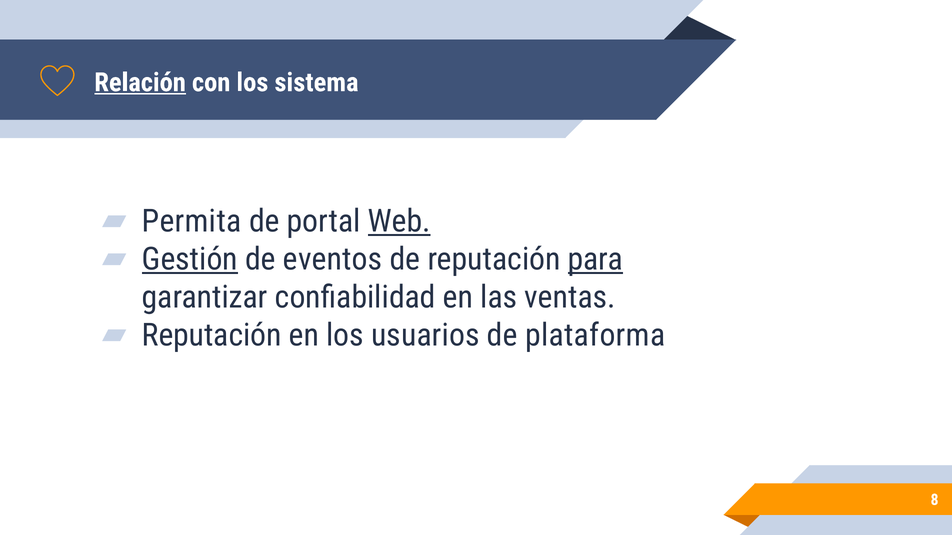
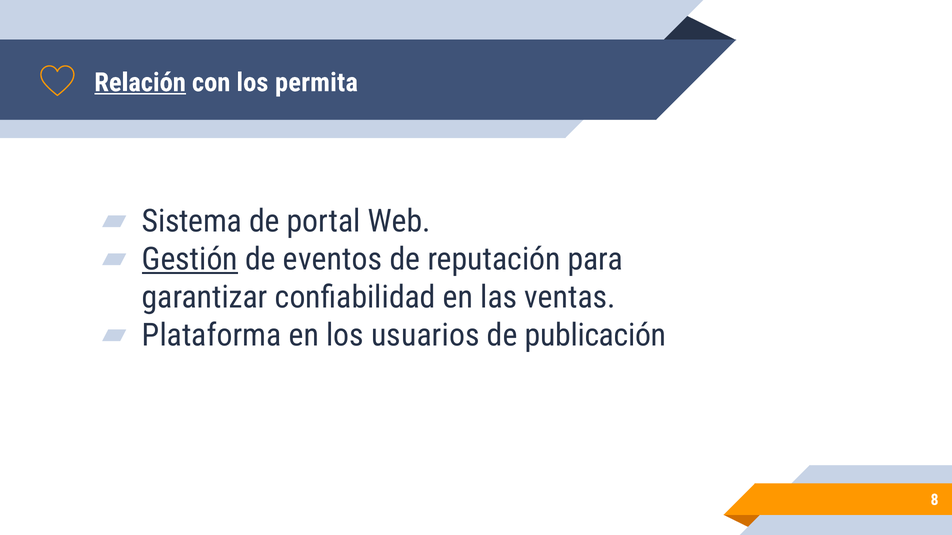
sistema: sistema -> permita (316, 83)
Permita: Permita -> Sistema (192, 221)
Web underline: present -> none (399, 221)
para underline: present -> none (595, 259)
Reputación: Reputación -> Plataforma (212, 336)
plataforma: plataforma -> publicación (595, 336)
